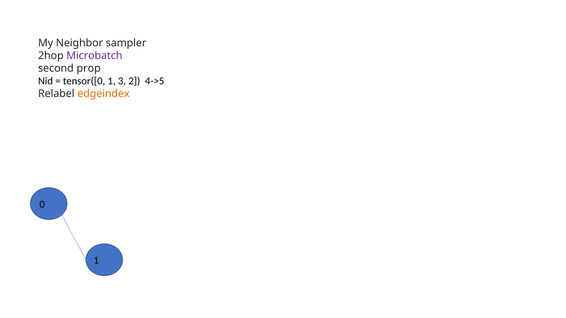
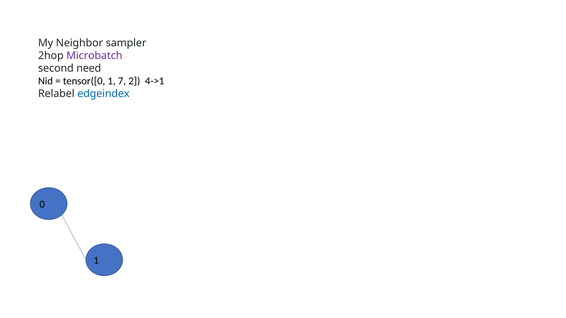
prop: prop -> need (89, 68)
3: 3 -> 7 (122, 81)
4->5: 4->5 -> 4->1 (155, 81)
edgeindex colour: orange -> blue (103, 94)
